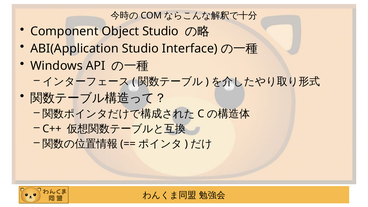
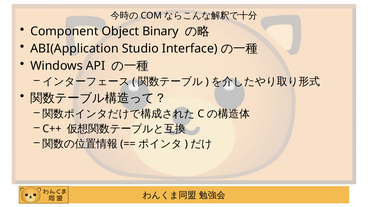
Object Studio: Studio -> Binary (161, 31)
